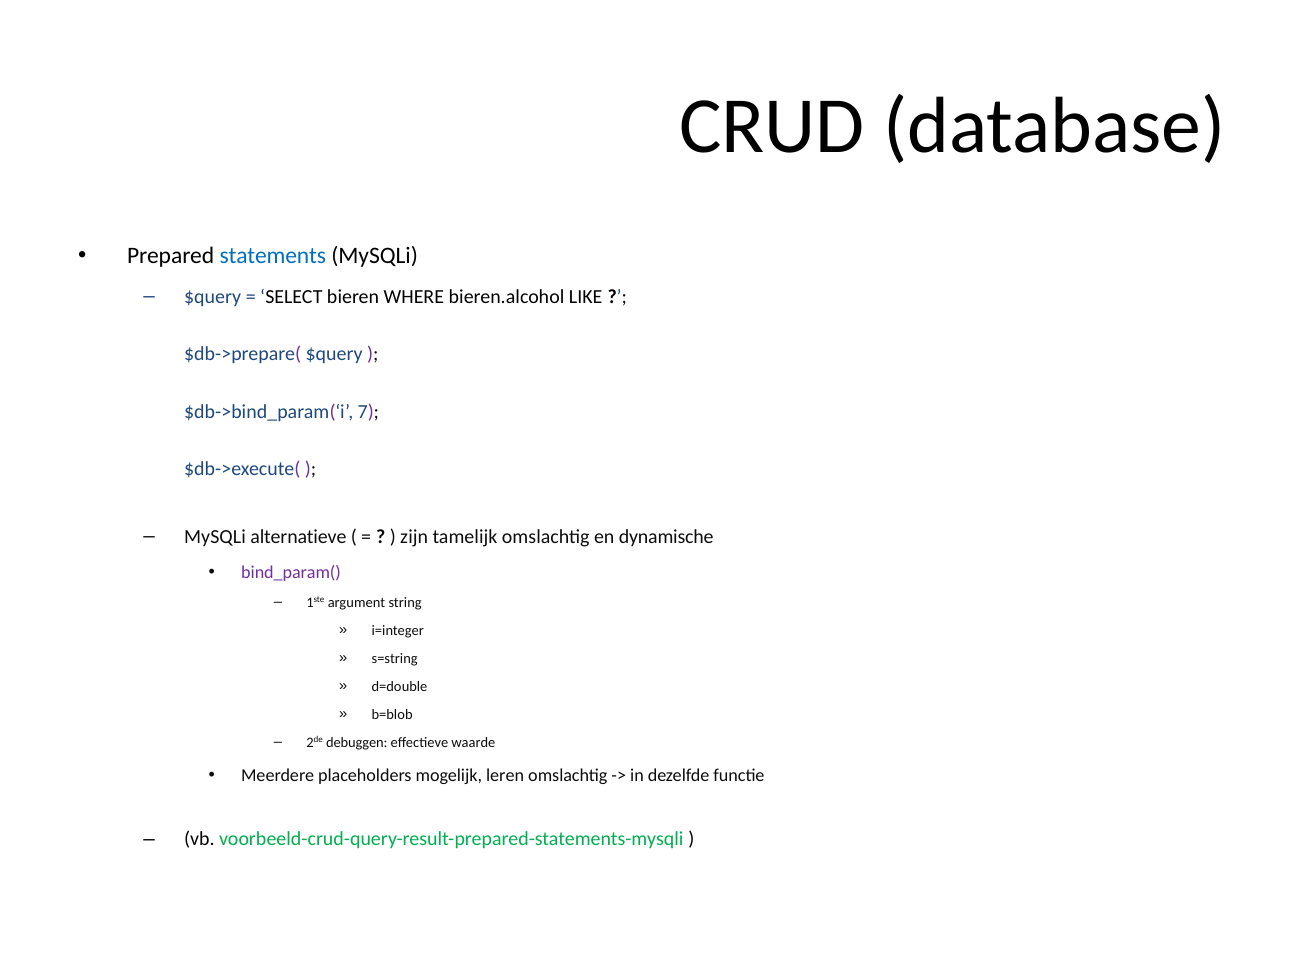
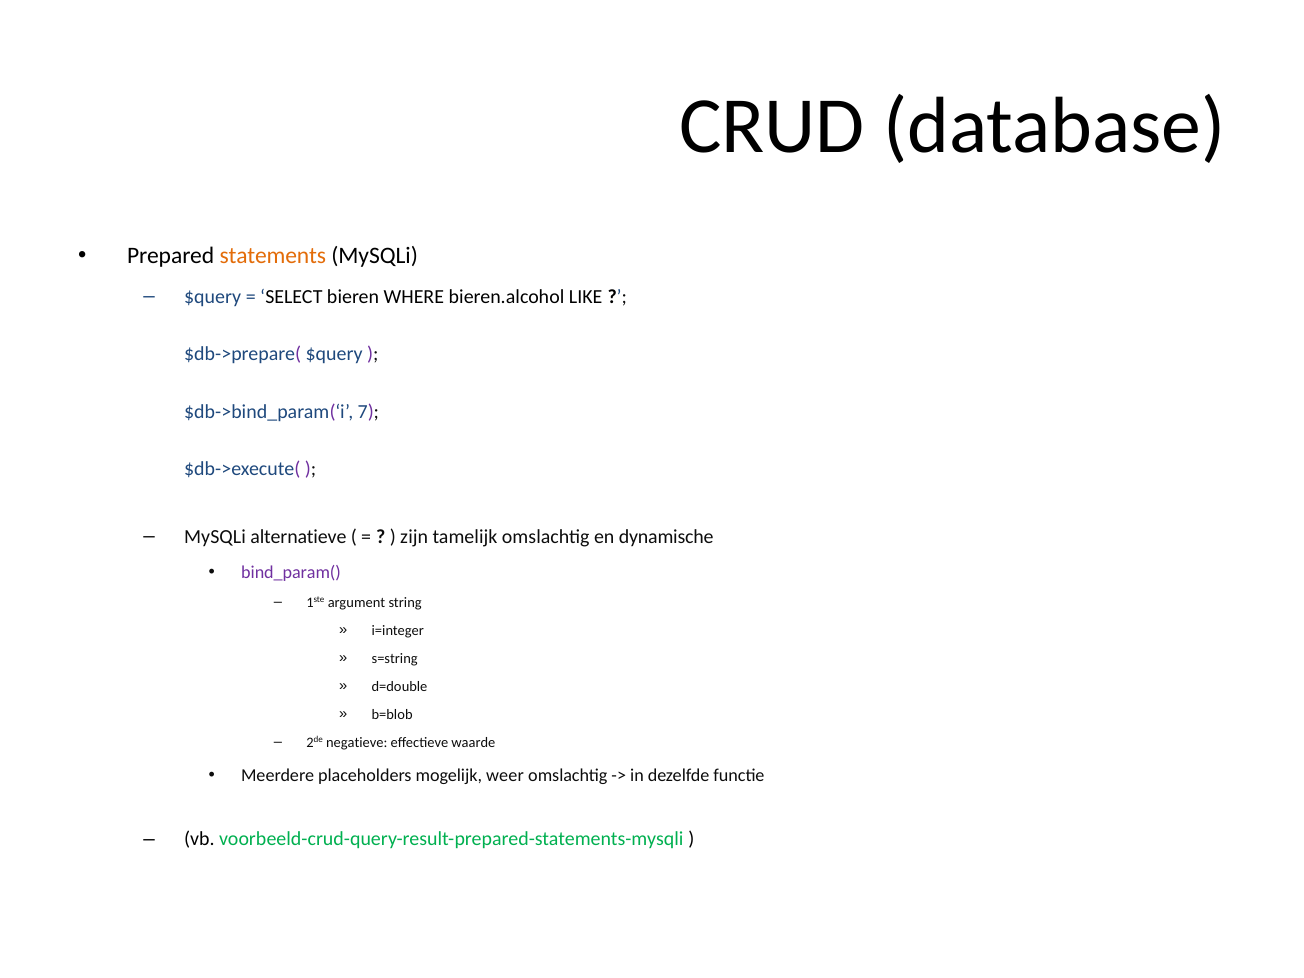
statements colour: blue -> orange (273, 256)
debuggen: debuggen -> negatieve (357, 743)
leren: leren -> weer (505, 775)
